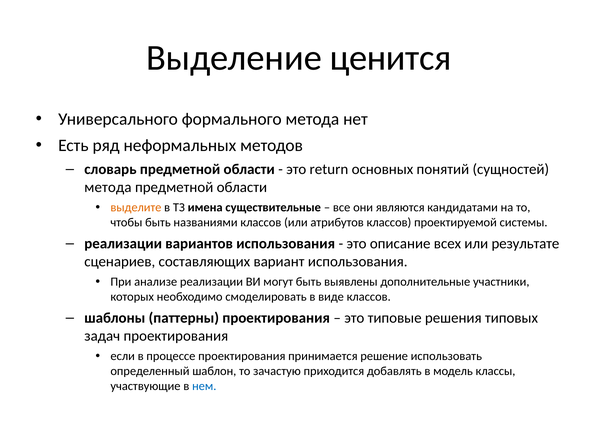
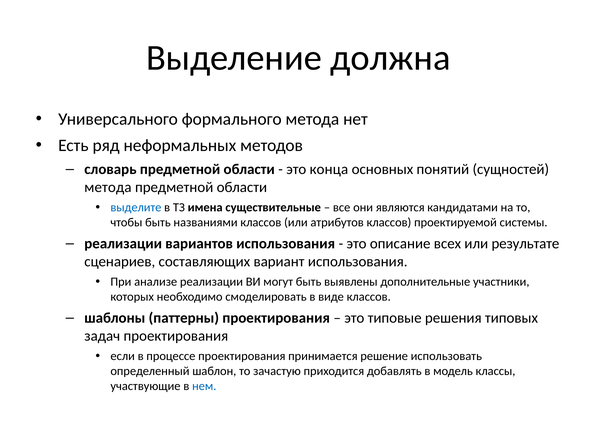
ценится: ценится -> должна (390, 58)
return: return -> конца (329, 169)
выделите colour: orange -> blue (136, 207)
